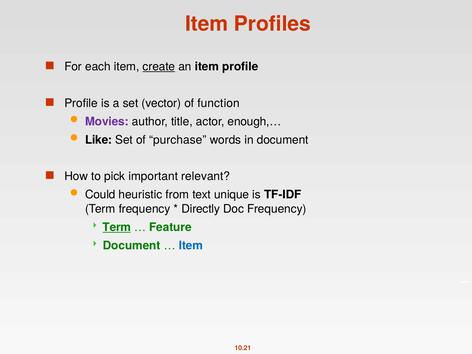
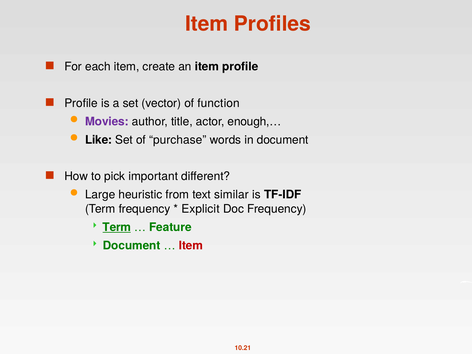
create underline: present -> none (159, 67)
relevant: relevant -> different (206, 176)
Could: Could -> Large (100, 195)
unique: unique -> similar (231, 195)
Directly: Directly -> Explicit (201, 209)
Item colour: blue -> red (191, 245)
